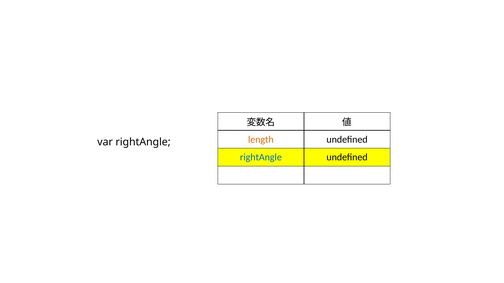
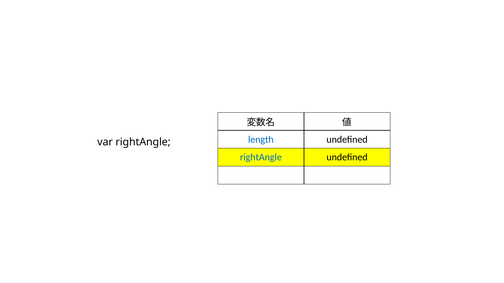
length colour: orange -> blue (261, 140)
